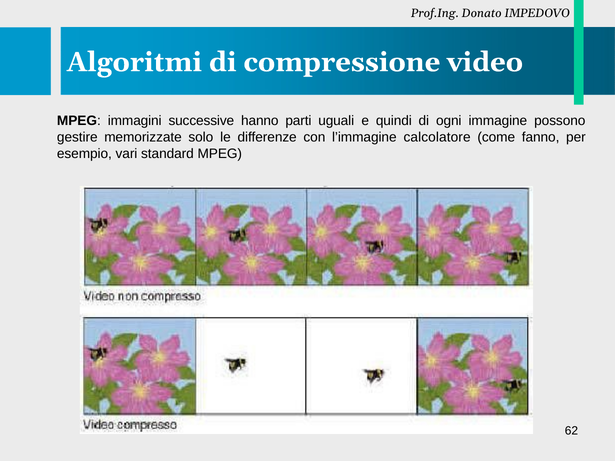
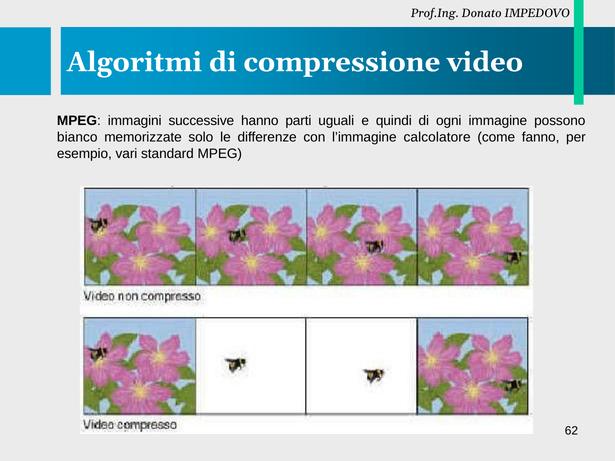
gestire: gestire -> bianco (77, 137)
